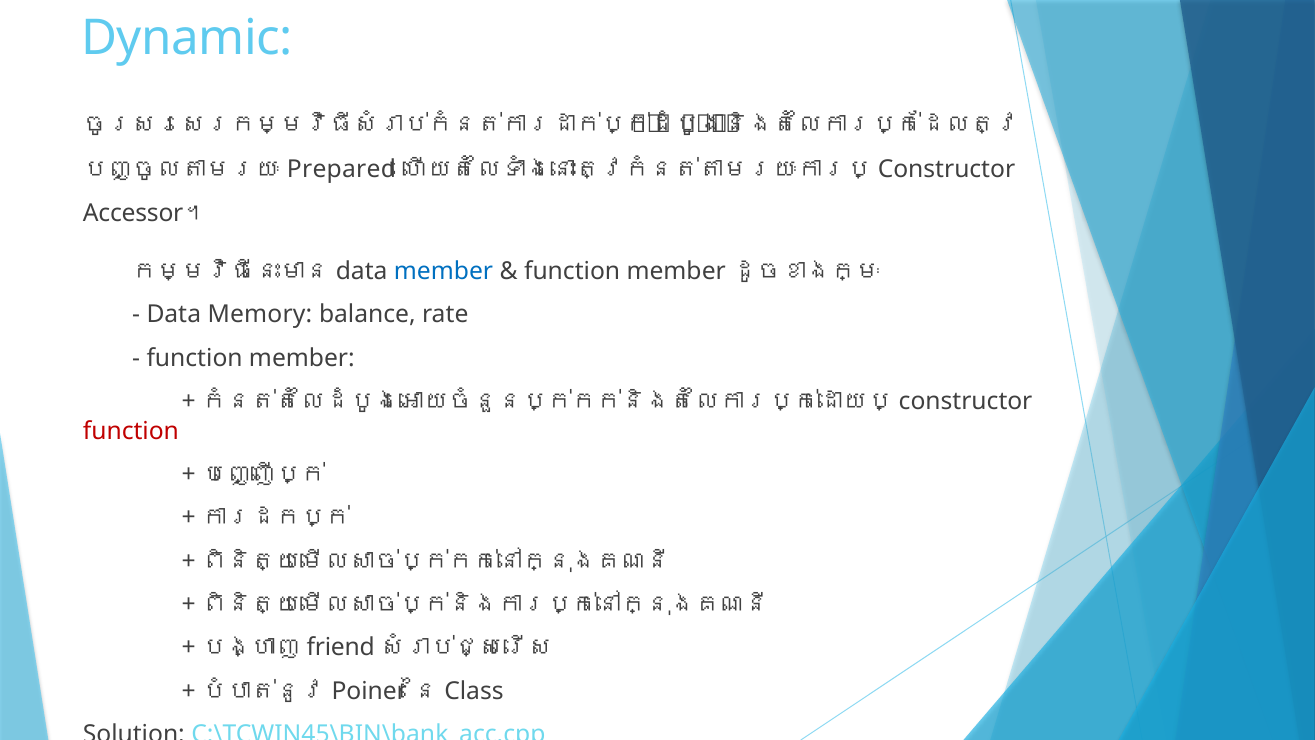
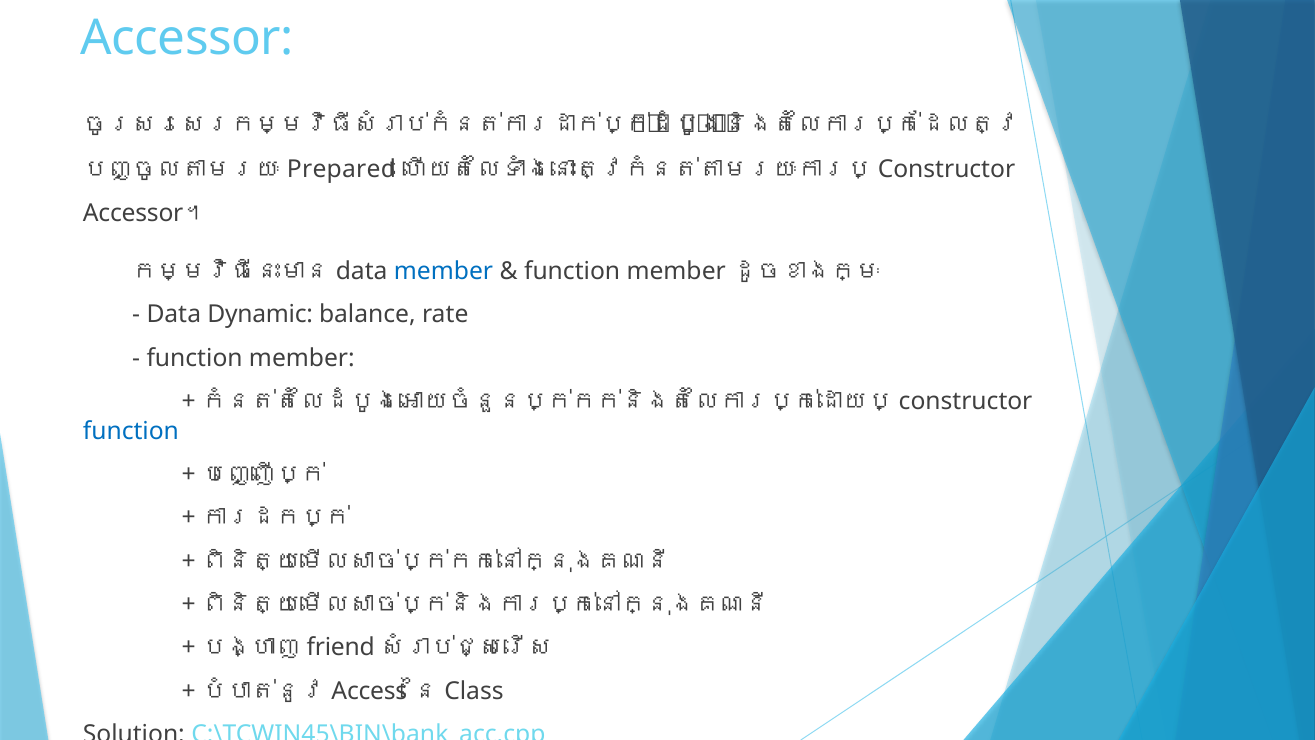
Dynamic: Dynamic -> Accessor (187, 38)
Memory: Memory -> Dynamic (260, 315)
function colour: red -> blue (131, 431)
Poiner: Poiner -> Access (369, 691)
